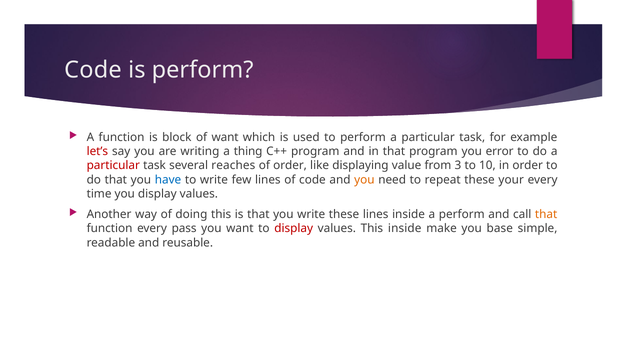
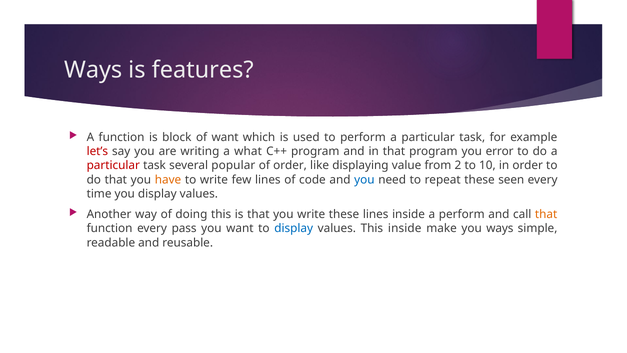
Code: Code -> Ways (93, 70)
is perform: perform -> features (203, 70)
thing: thing -> what (248, 151)
reaches: reaches -> popular (233, 165)
3: 3 -> 2 (458, 165)
have colour: blue -> orange (168, 179)
you colour: orange -> blue (364, 179)
your: your -> seen (511, 179)
display colour: red -> blue (294, 228)
you base: base -> ways (500, 228)
